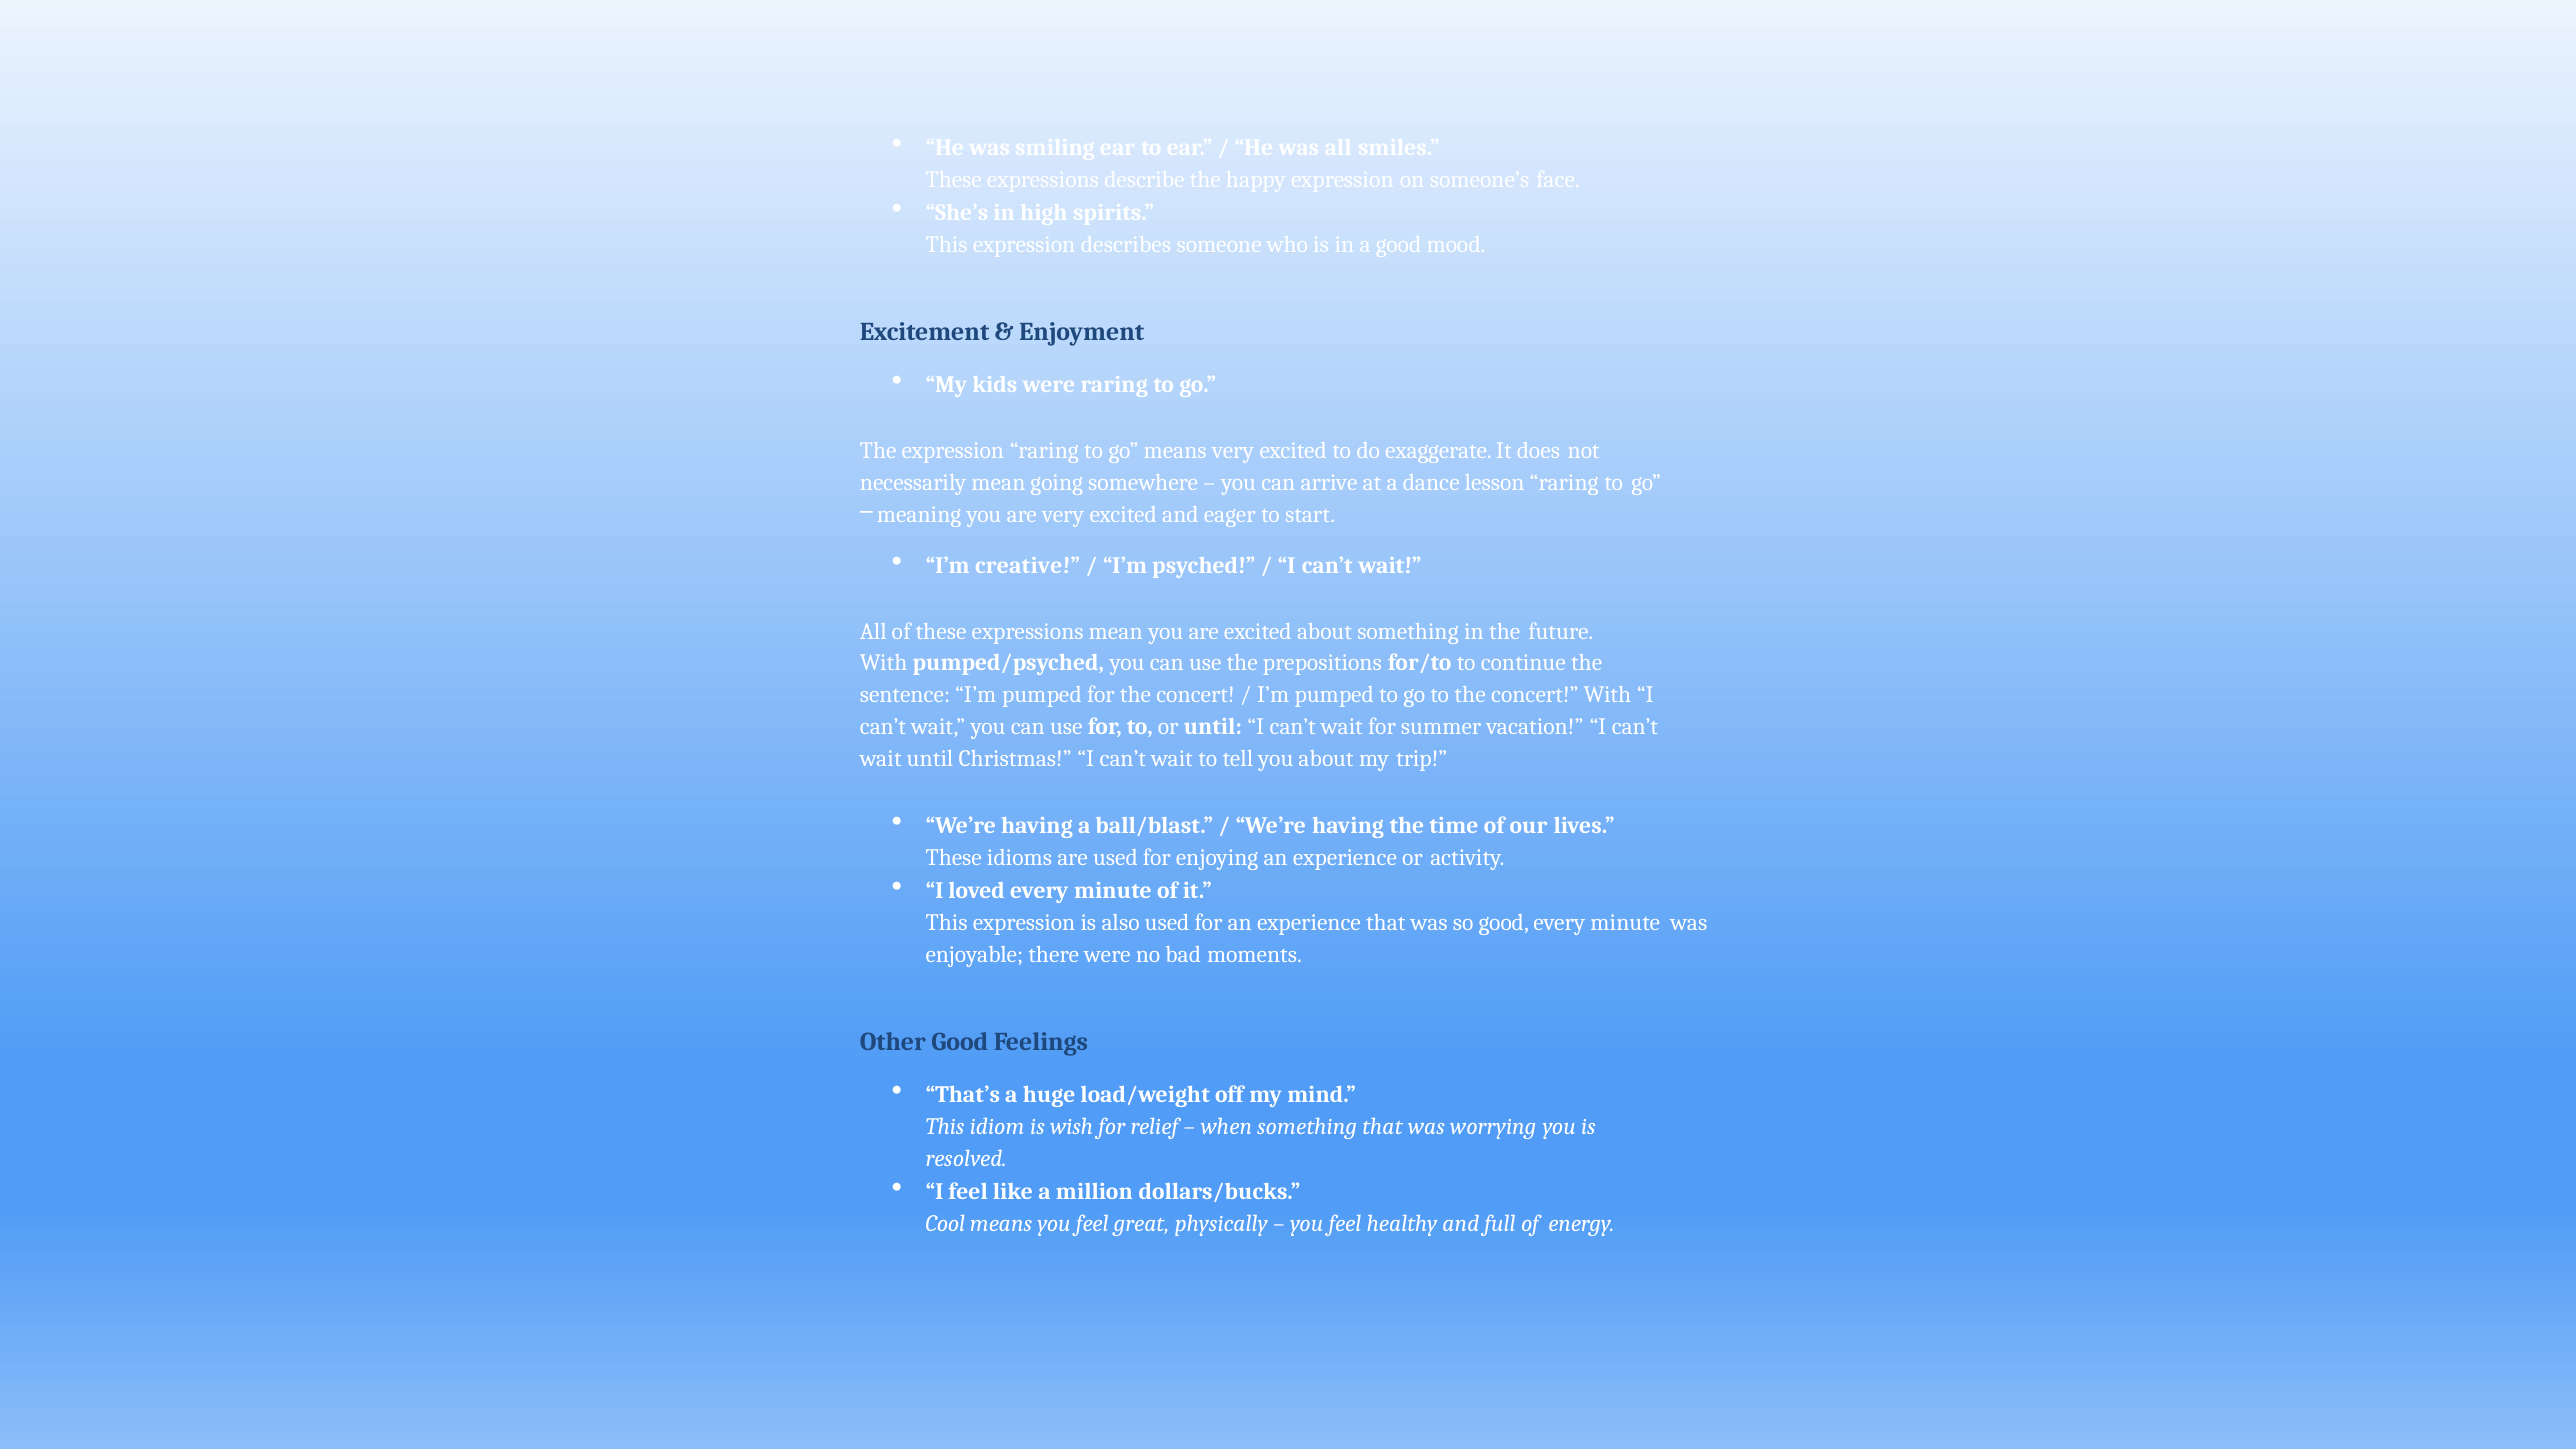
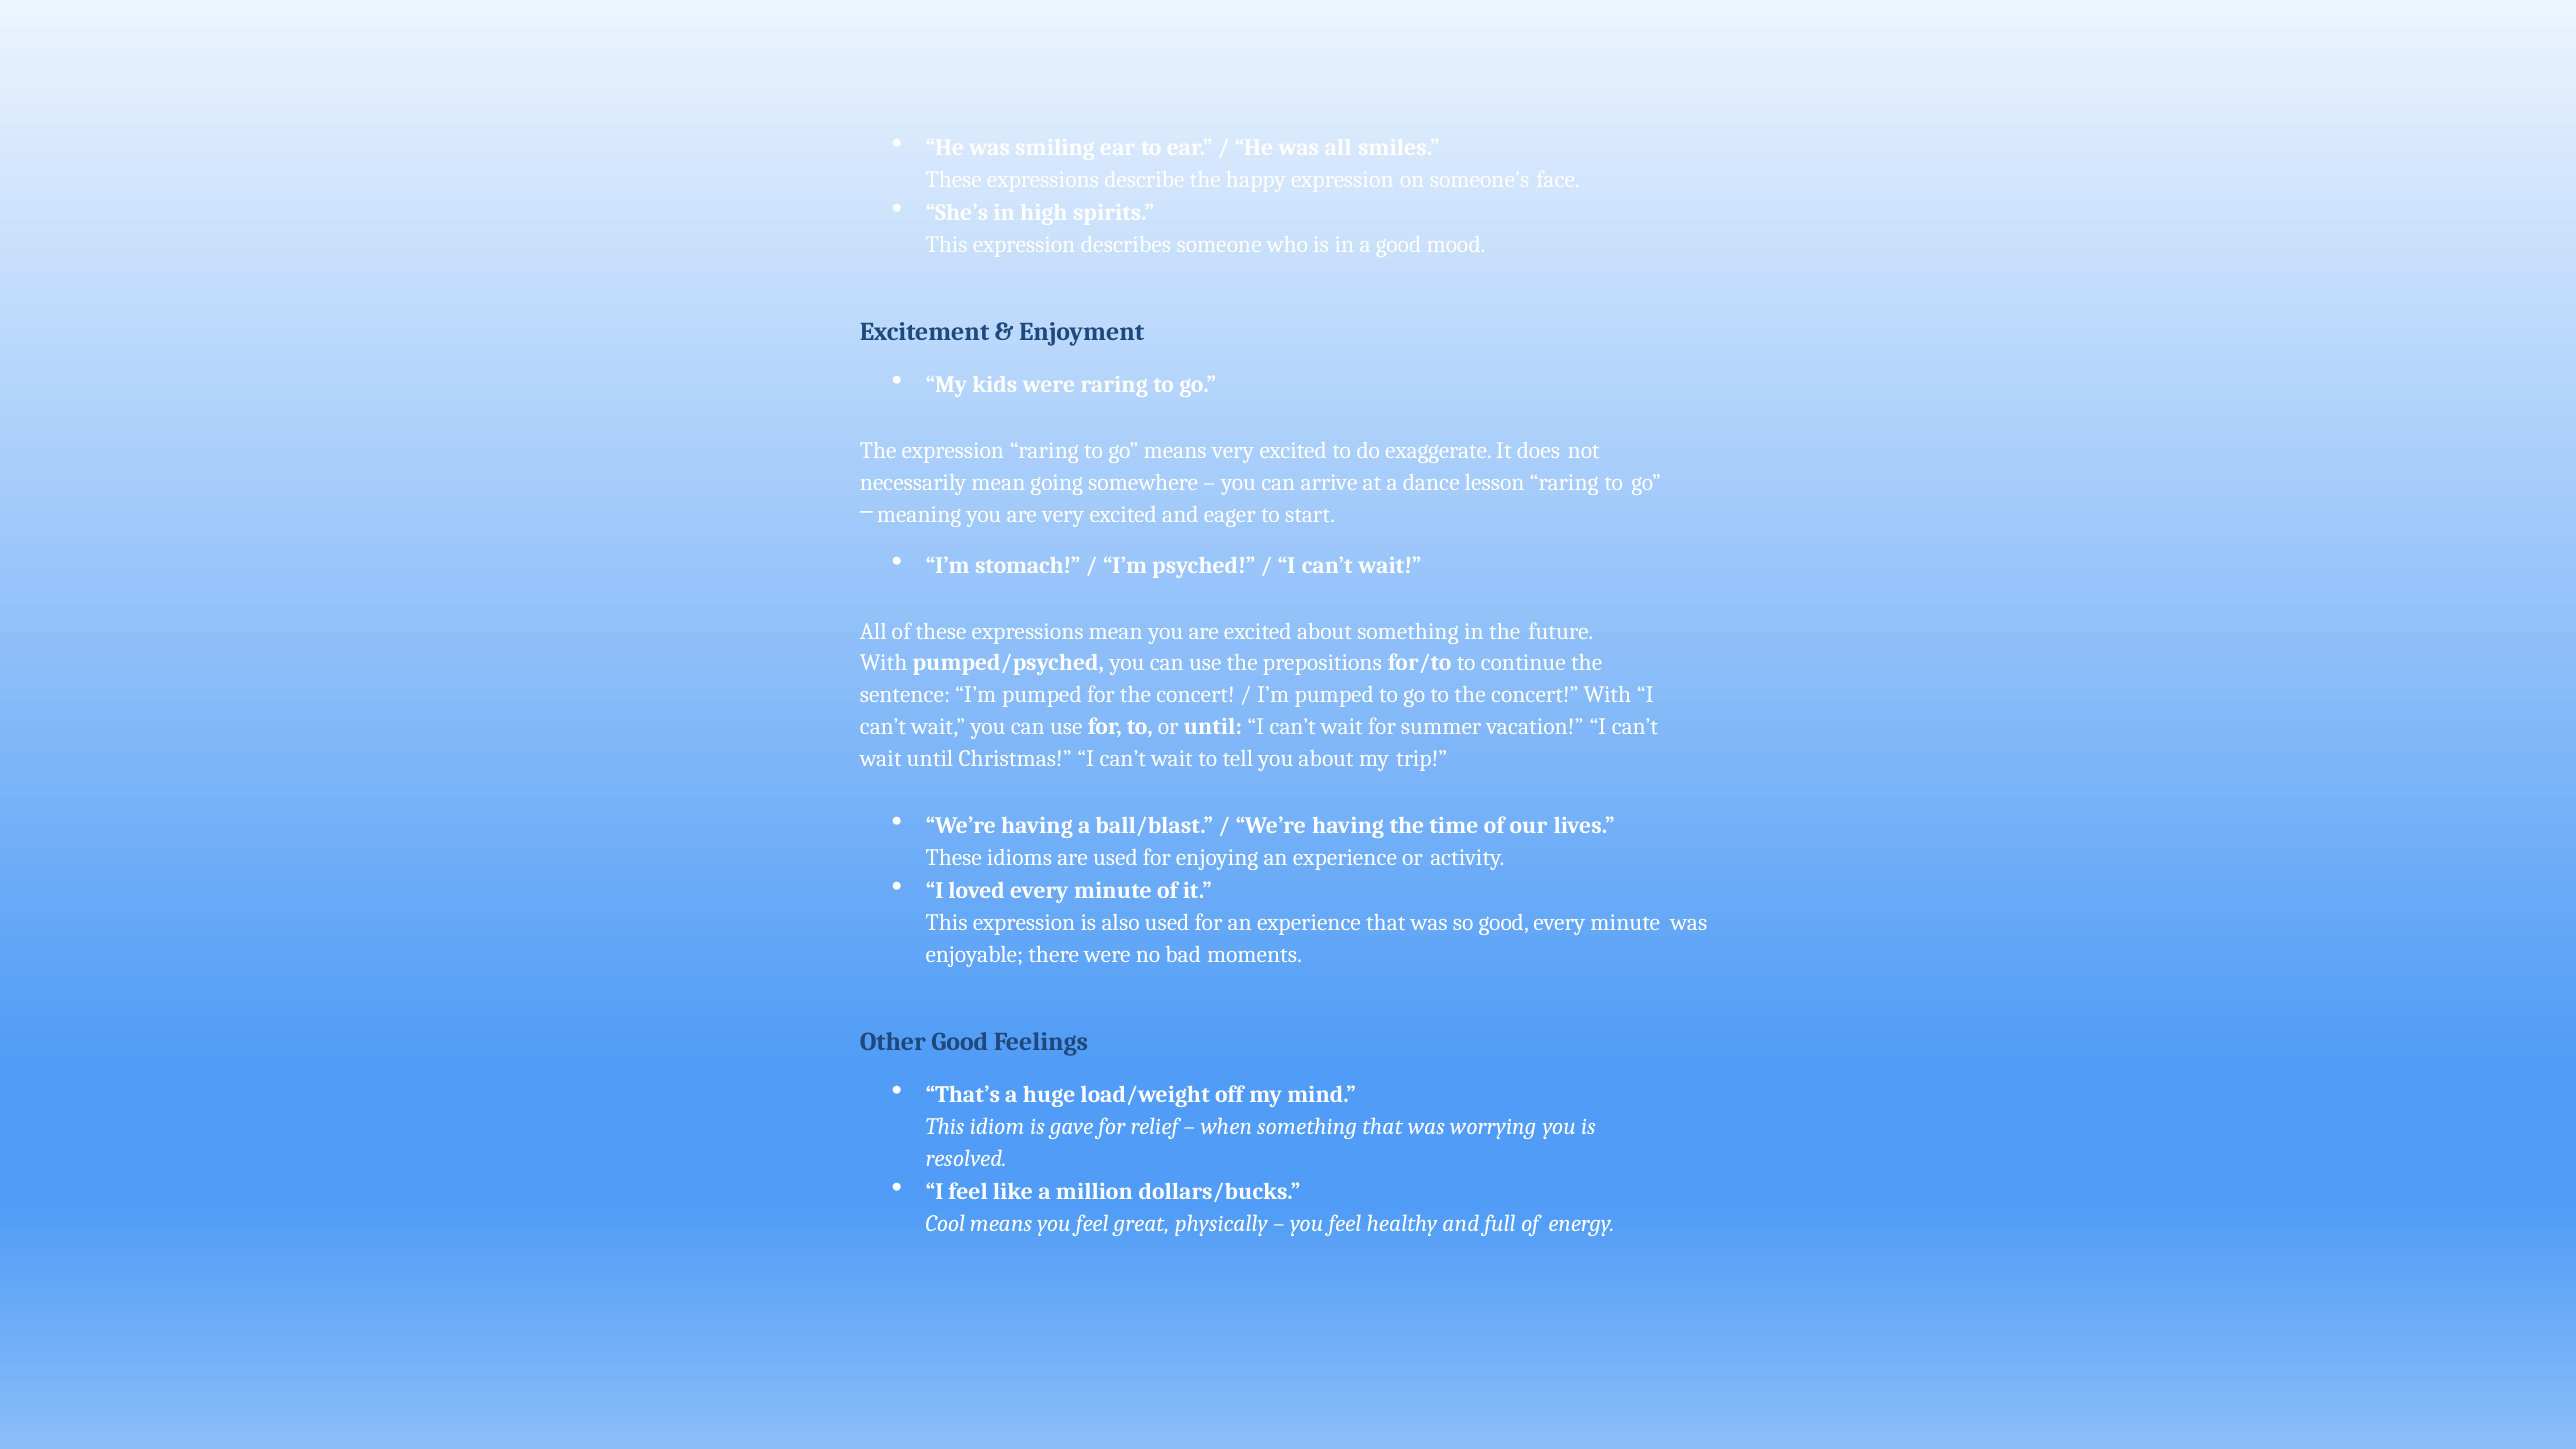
creative: creative -> stomach (1028, 566)
wish: wish -> gave (1072, 1127)
